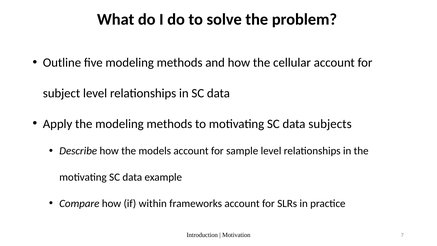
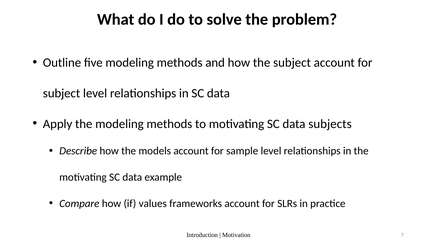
the cellular: cellular -> subject (292, 63)
within: within -> values (153, 203)
